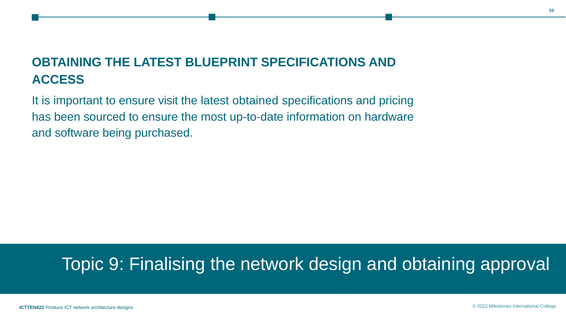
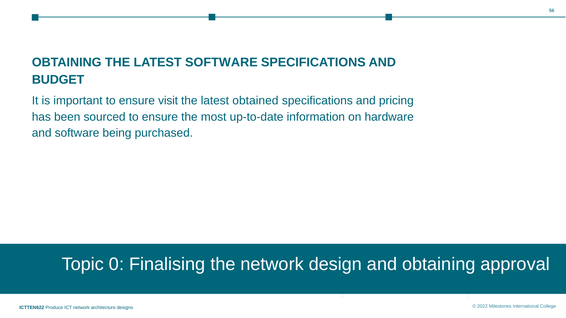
LATEST BLUEPRINT: BLUEPRINT -> SOFTWARE (221, 62)
ACCESS: ACCESS -> BUDGET (58, 80)
9: 9 -> 0 (116, 264)
